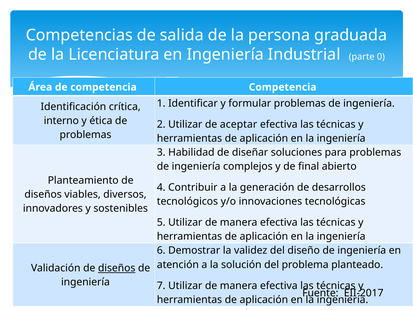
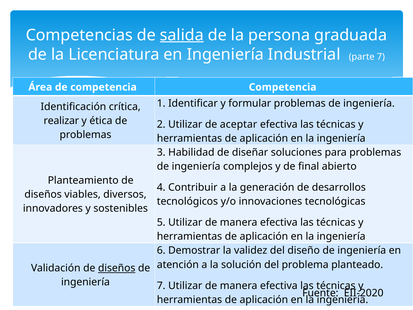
salida underline: none -> present (182, 35)
parte 0: 0 -> 7 (381, 57)
interno: interno -> realizar (61, 121)
EII-2017: EII-2017 -> EII-2020 (364, 293)
